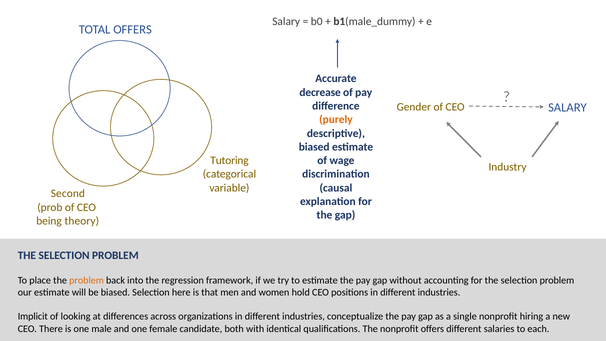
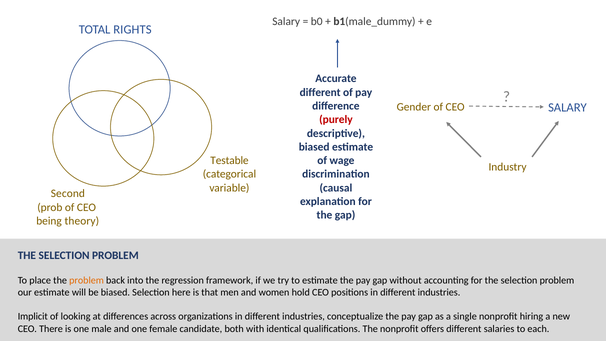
TOTAL OFFERS: OFFERS -> RIGHTS (132, 30)
decrease: decrease -> different (320, 92)
purely colour: orange -> red (336, 120)
Tutoring: Tutoring -> Testable (230, 161)
